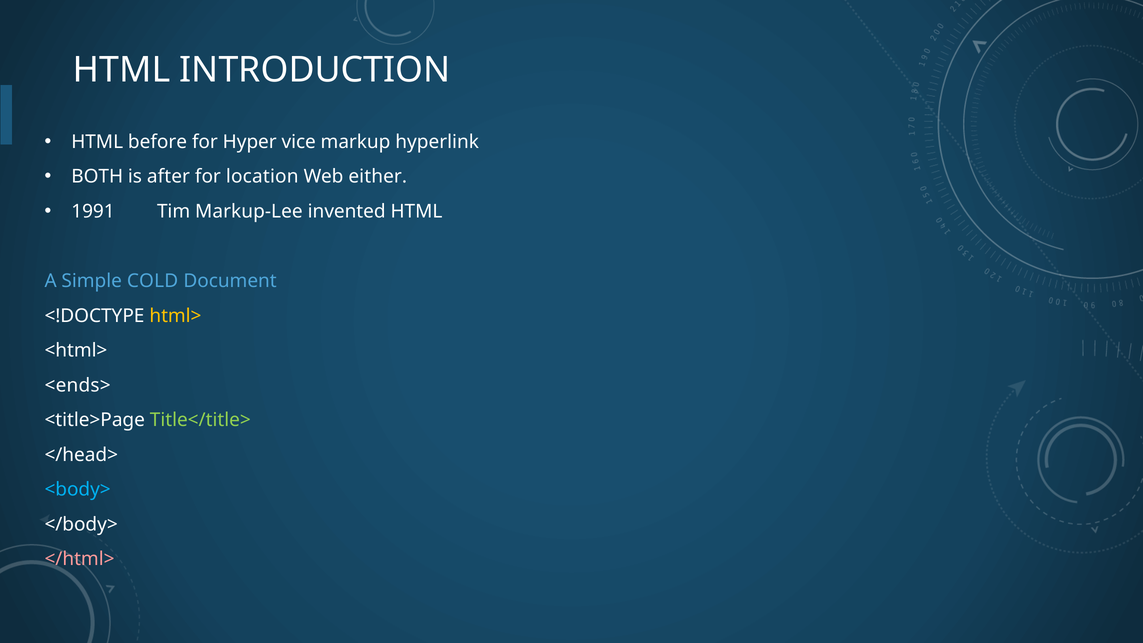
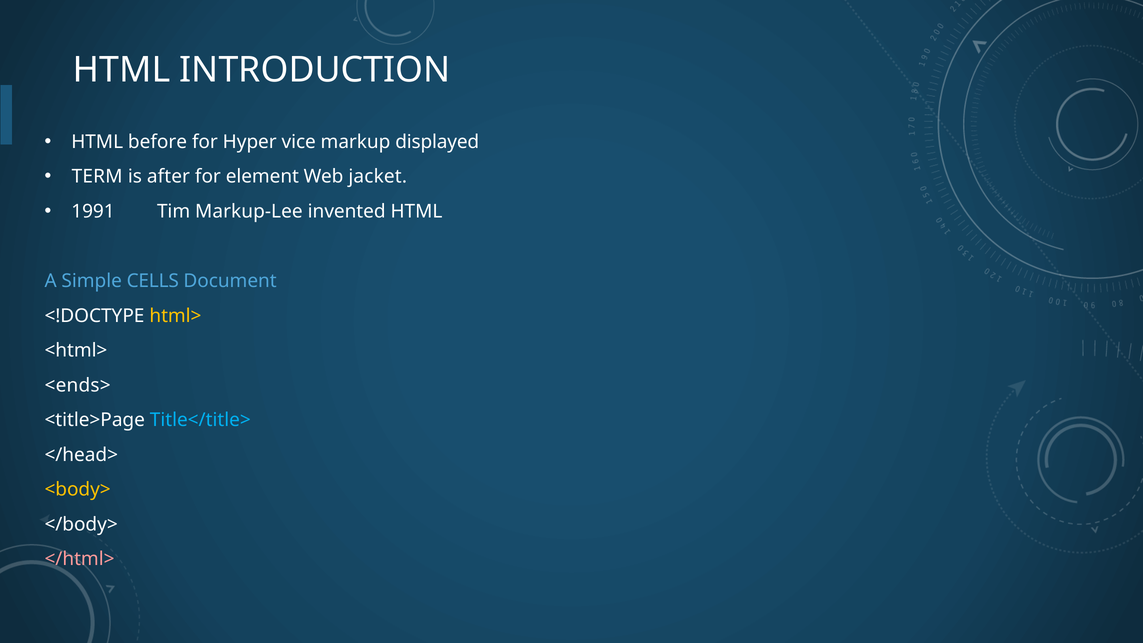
hyperlink: hyperlink -> displayed (437, 142)
BOTH: BOTH -> TERM (97, 177)
location: location -> element (262, 177)
either: either -> jacket (378, 177)
COLD: COLD -> CELLS (153, 281)
Title</title> colour: light green -> light blue (200, 420)
<body> colour: light blue -> yellow (78, 490)
